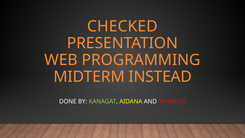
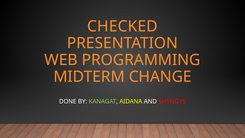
INSTEAD: INSTEAD -> CHANGE (160, 77)
